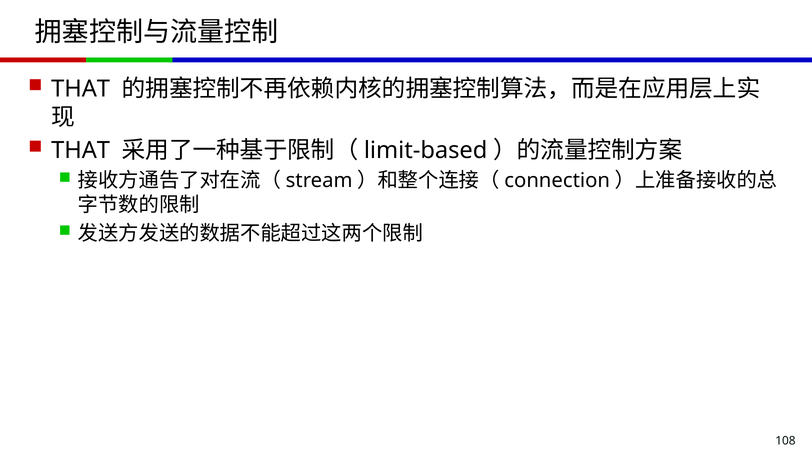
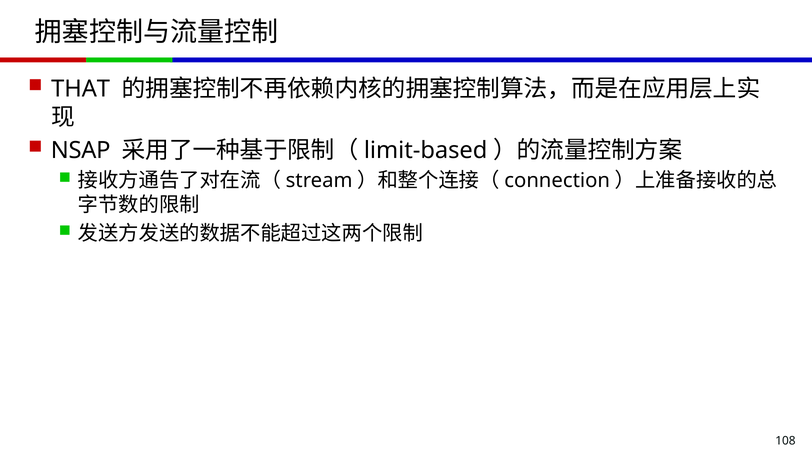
THAT: THAT -> NSAP (81, 150)
